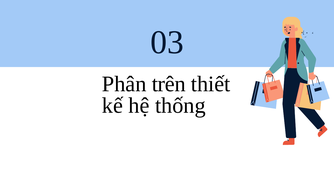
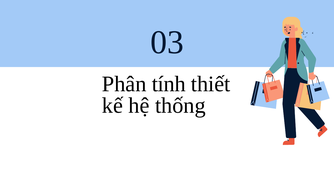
trên: trên -> tính (169, 84)
